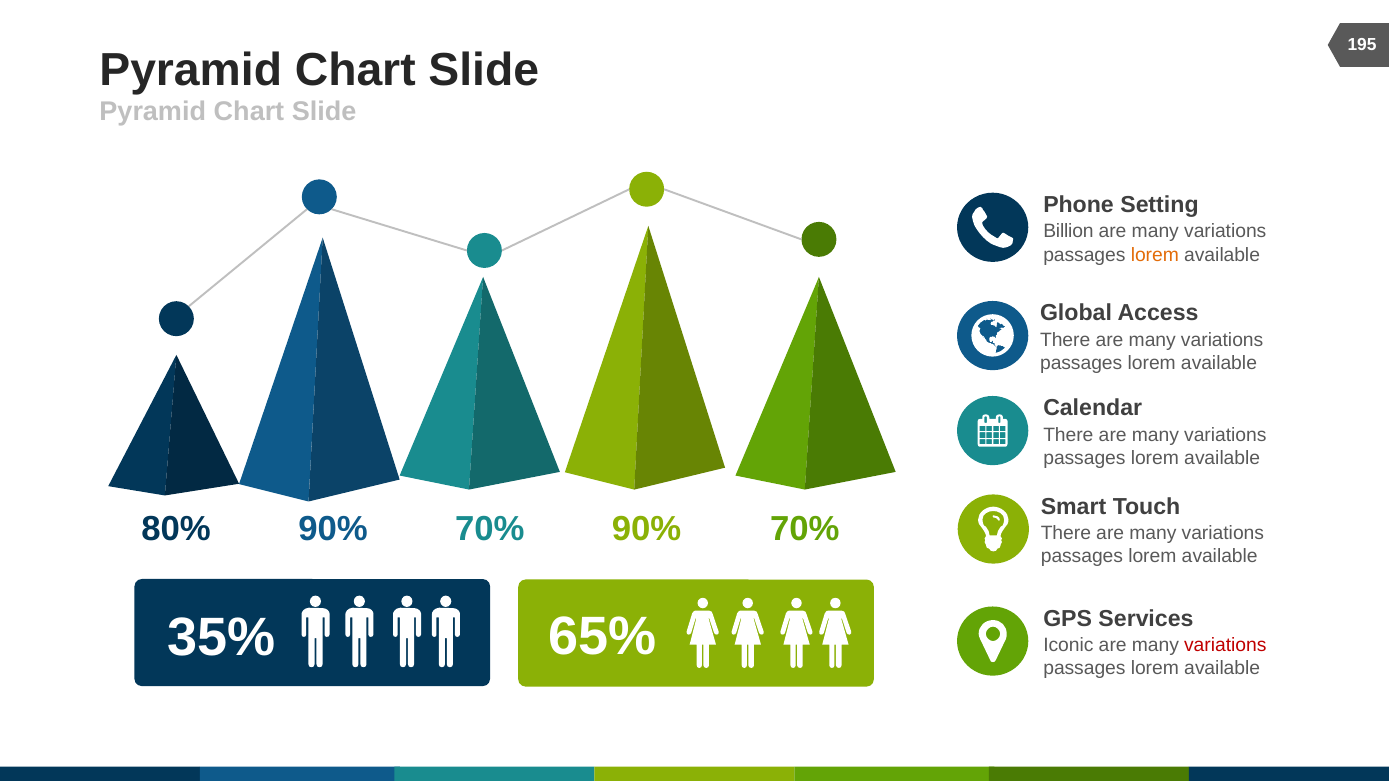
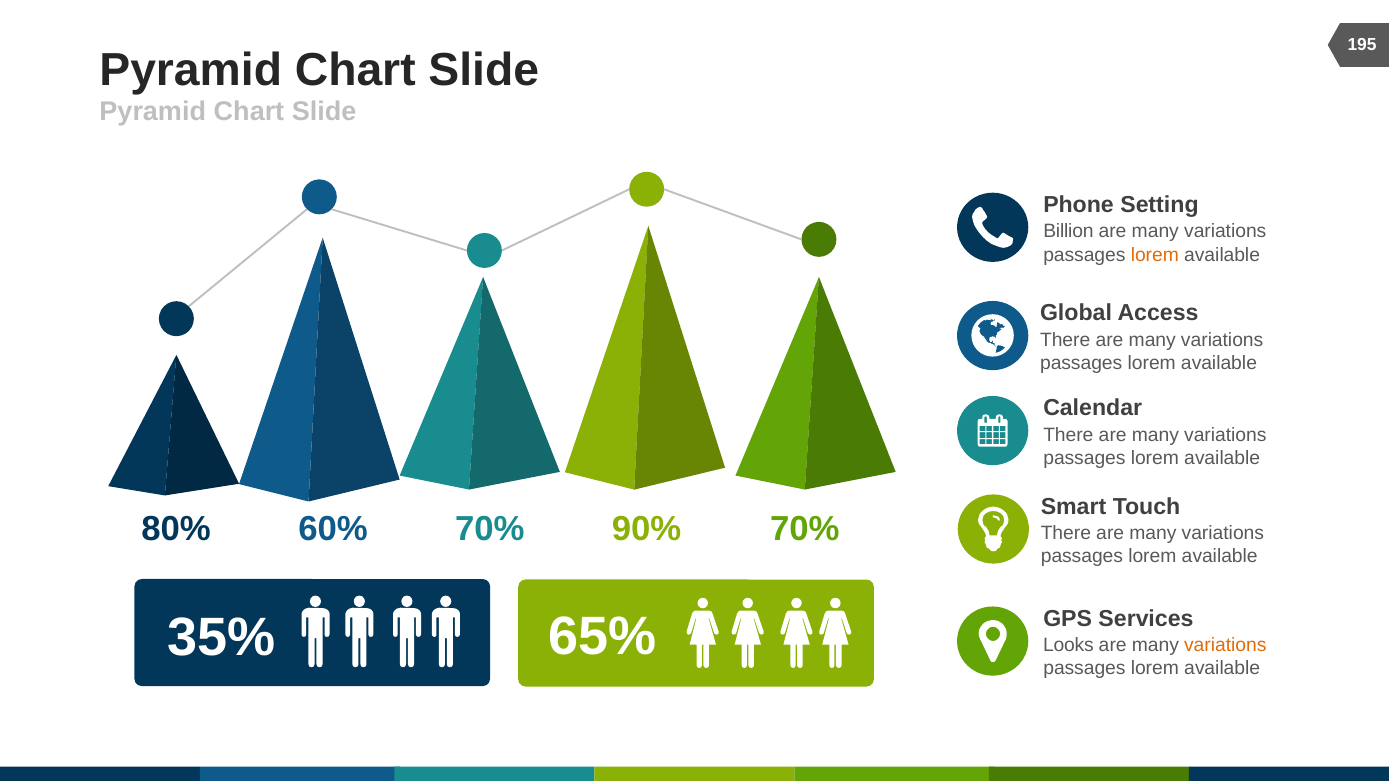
90%: 90% -> 60% (333, 530)
Iconic: Iconic -> Looks (1068, 646)
variations colour: red -> orange (1225, 646)
